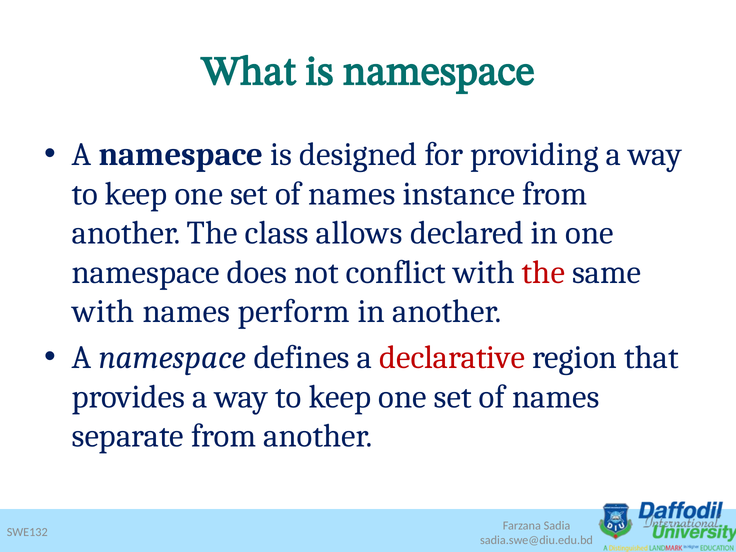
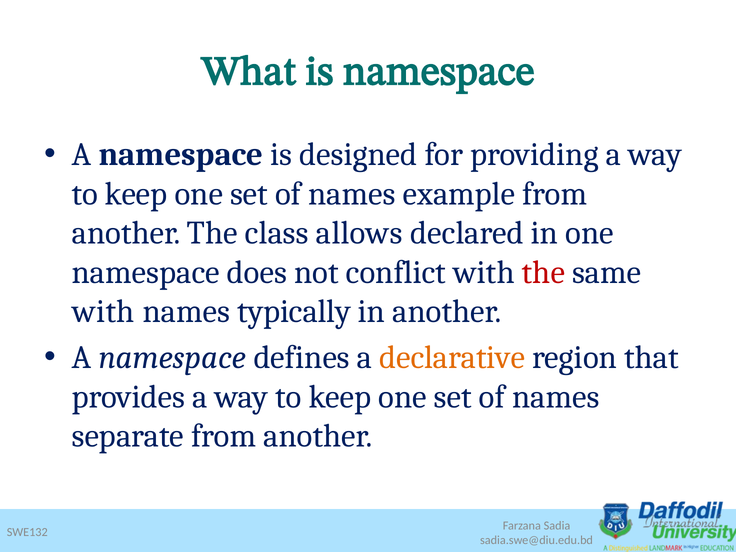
instance: instance -> example (459, 194)
perform: perform -> typically (294, 312)
declarative colour: red -> orange (452, 357)
